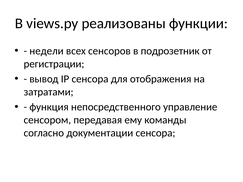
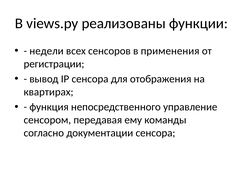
подрозетник: подрозетник -> применения (170, 51)
затратами: затратами -> квартирах (49, 92)
